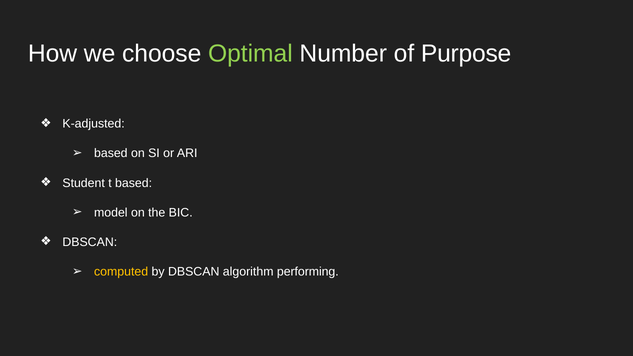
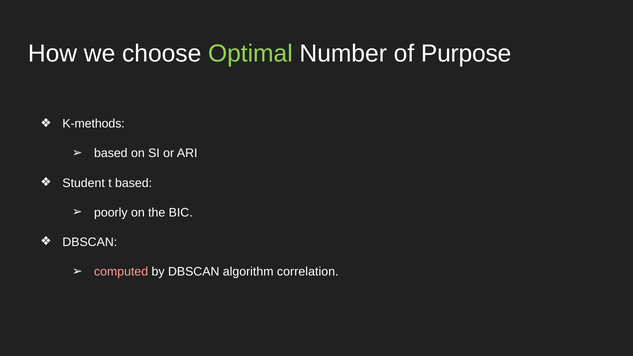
K-adjusted: K-adjusted -> K-methods (94, 124)
model: model -> poorly (111, 213)
computed colour: yellow -> pink (121, 272)
performing: performing -> correlation (308, 272)
